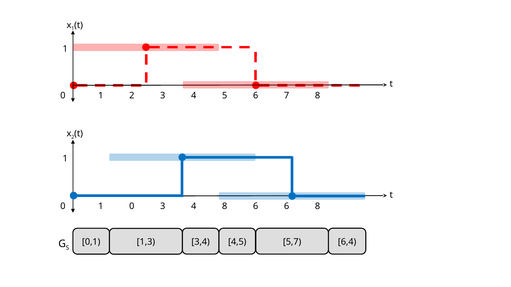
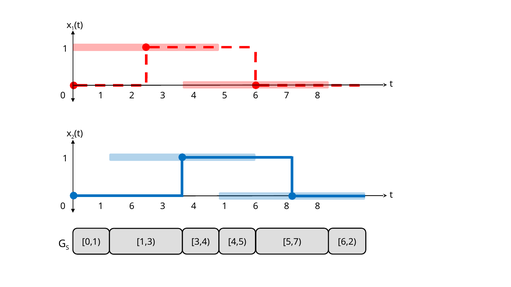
0 1 0: 0 -> 6 (132, 207)
4 8: 8 -> 1 (225, 207)
6 6: 6 -> 8 (287, 207)
6,4: 6,4 -> 6,2 (347, 242)
